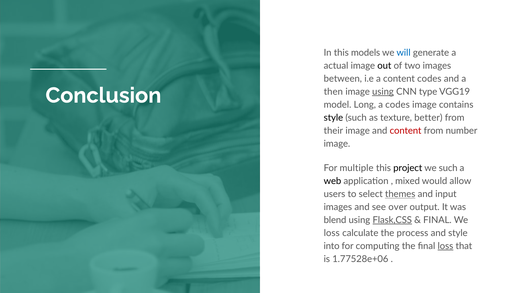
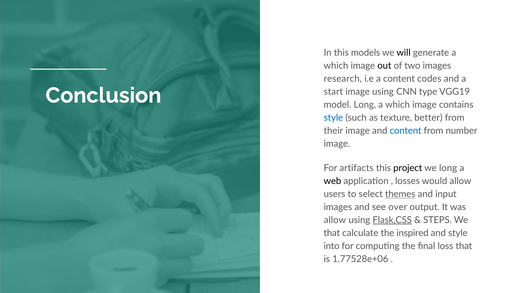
will colour: blue -> black (404, 53)
actual: actual -> which (336, 66)
between: between -> research (343, 79)
then: then -> start (333, 92)
using underline: present -> none (383, 92)
codes: codes -> which (398, 104)
style colour: black -> blue (333, 117)
content colour: red -> blue (406, 130)
multiple: multiple -> artifacts (357, 168)
we such: such -> long (448, 168)
mixed: mixed -> losses (408, 181)
blend: blend -> allow (335, 220)
FINAL: FINAL -> STEPS (437, 220)
loss: loss -> that (332, 233)
process: process -> inspired (413, 233)
loss underline: present -> none (445, 246)
